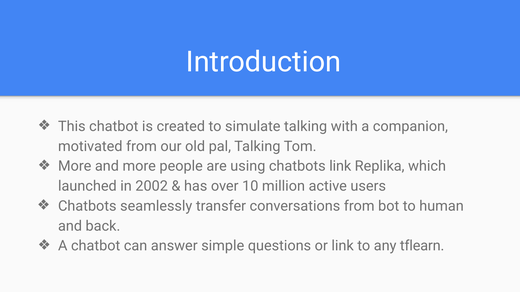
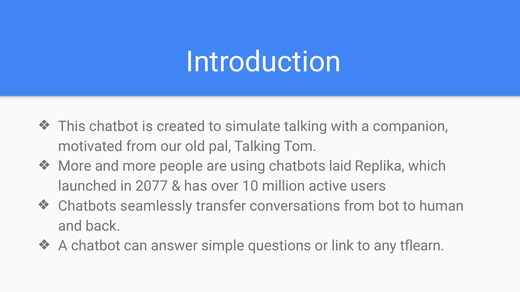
chatbots link: link -> laid (340, 167)
2002: 2002 -> 2077 (152, 186)
